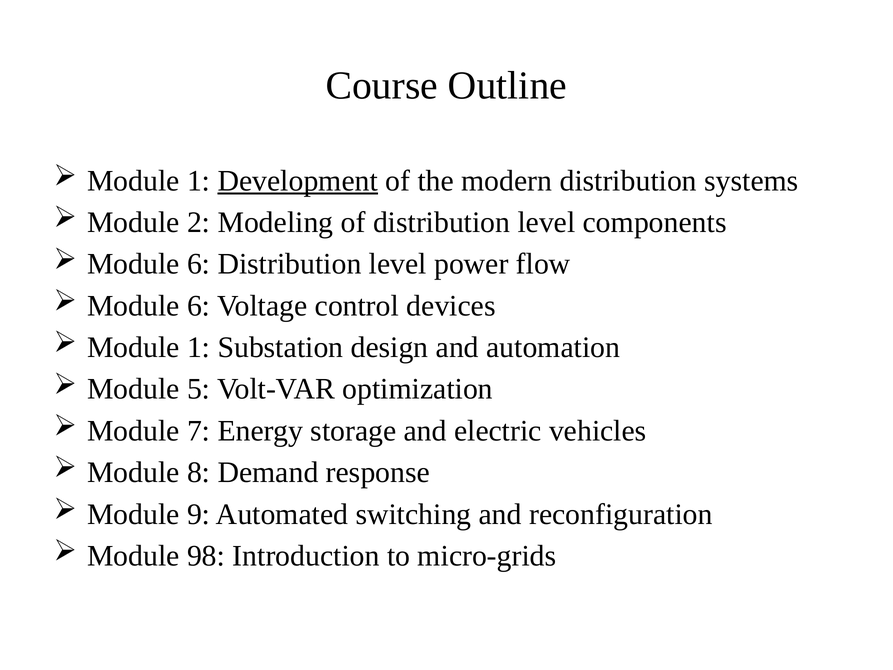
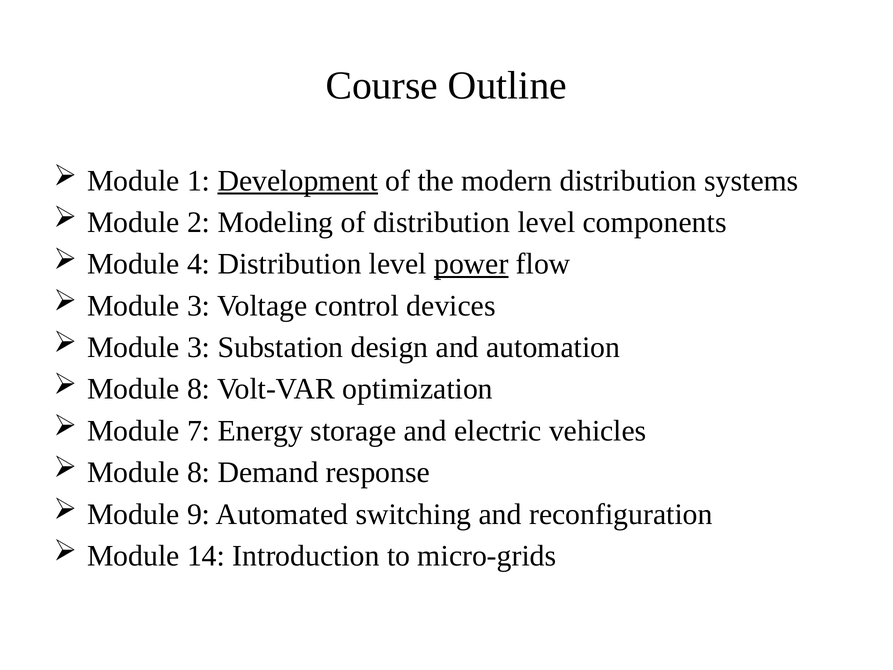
6: 6 -> 4 (199, 264)
power underline: none -> present (471, 264)
6: 6 -> 3 (199, 306)
1: 1 -> 3 (199, 347)
5: 5 -> 8 (199, 389)
98: 98 -> 14 (206, 556)
